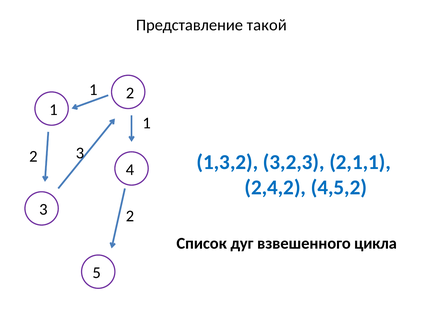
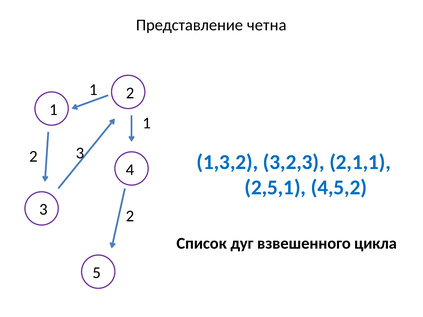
такой: такой -> четна (267, 25)
2,4,2: 2,4,2 -> 2,5,1 (275, 188)
